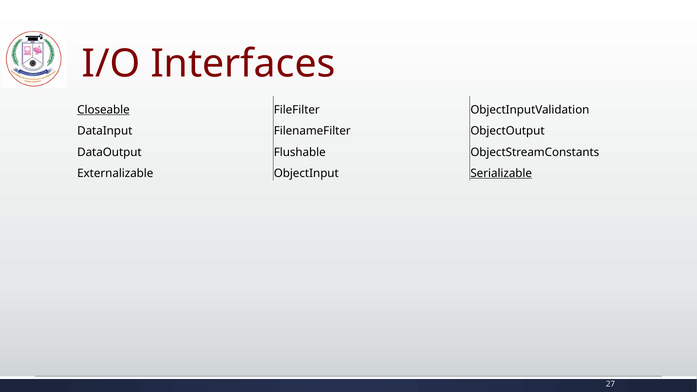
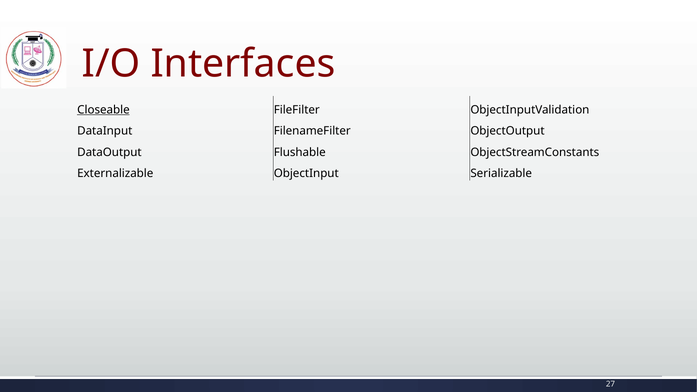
Serializable underline: present -> none (501, 173)
